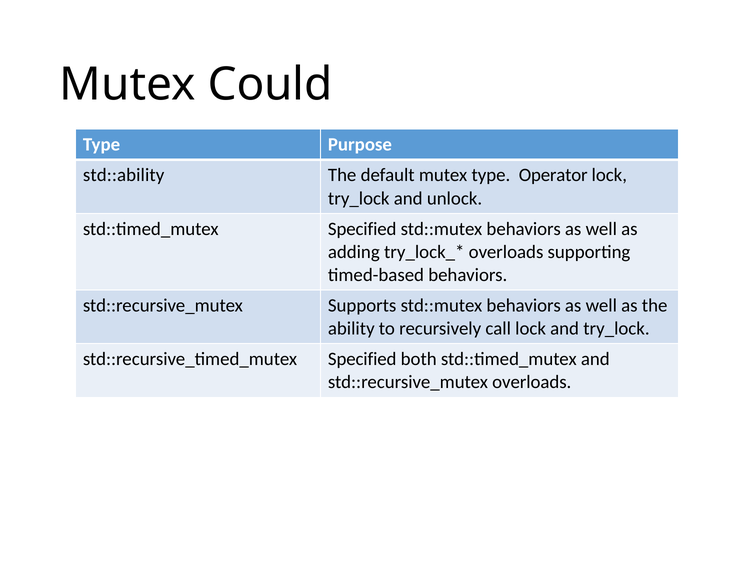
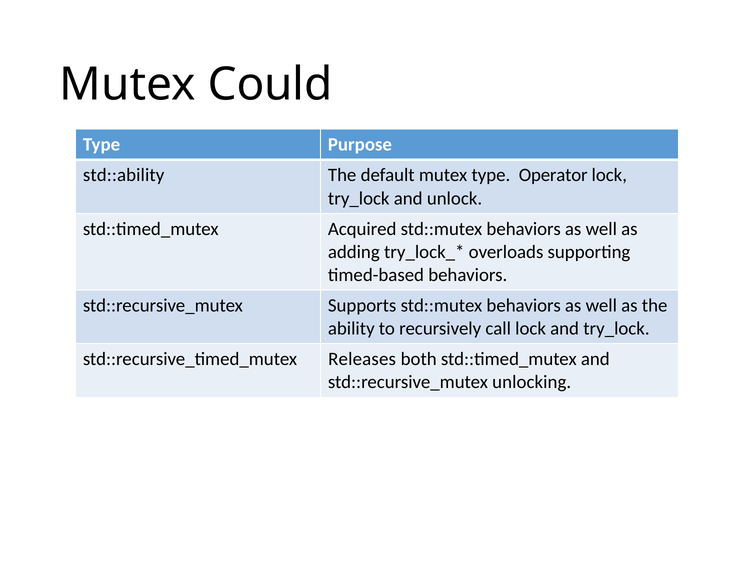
Specified: Specified -> Acquired (362, 229)
Specified: Specified -> Releases (362, 359)
overloads: overloads -> unlocking (532, 382)
